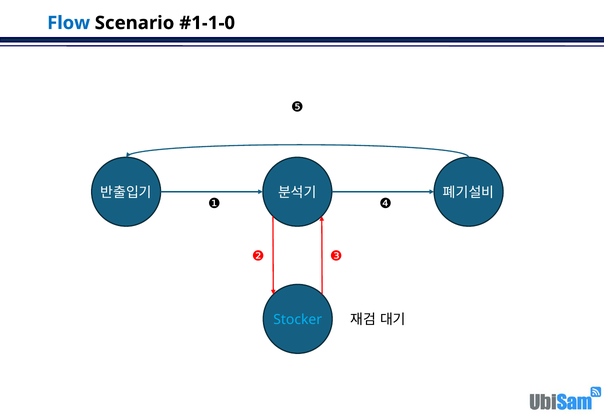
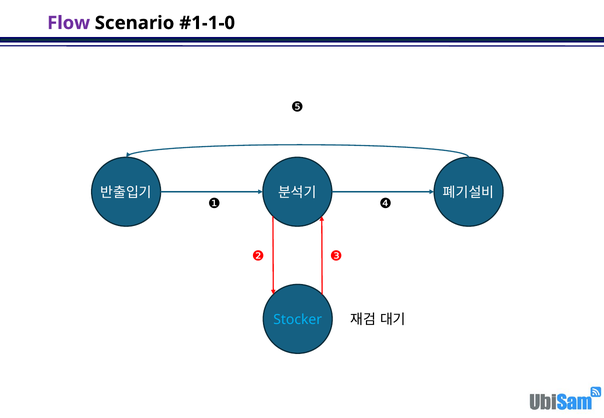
Flow colour: blue -> purple (69, 23)
